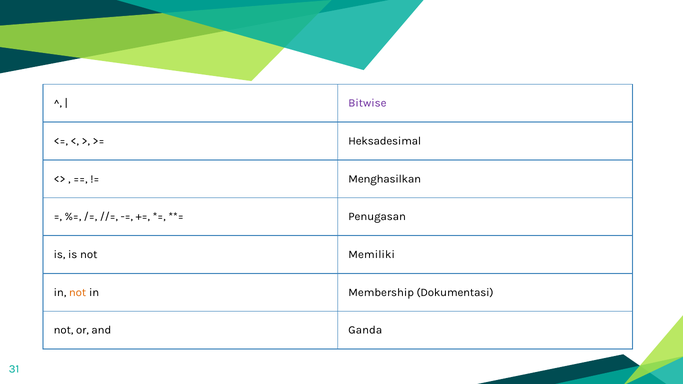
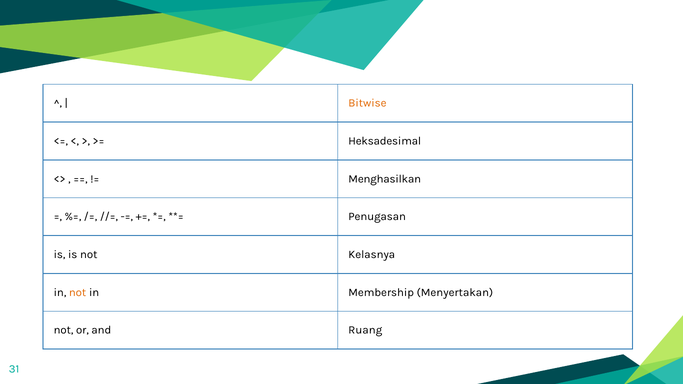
Bitwise colour: purple -> orange (367, 103)
Memiliki: Memiliki -> Kelasnya (372, 255)
Dokumentasi: Dokumentasi -> Menyertakan (455, 292)
Ganda: Ganda -> Ruang (365, 330)
